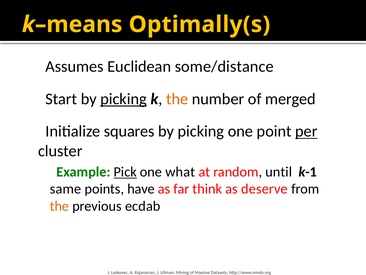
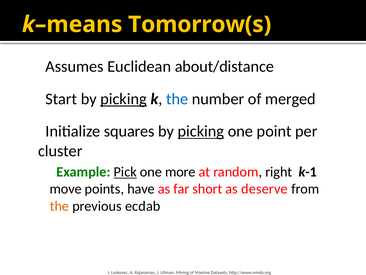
Optimally(s: Optimally(s -> Tomorrow(s (200, 24)
some/distance: some/distance -> about/distance (224, 66)
the colour: orange -> blue (177, 99)
picking underline: none -> present (201, 131)
per underline: present -> none (306, 131)
what: what -> more (180, 172)
until: until -> right (279, 172)
same: same -> move (66, 189)
think: think -> short (207, 189)
